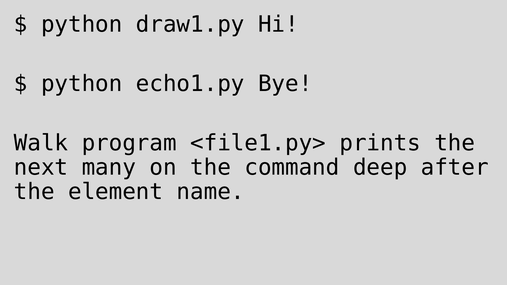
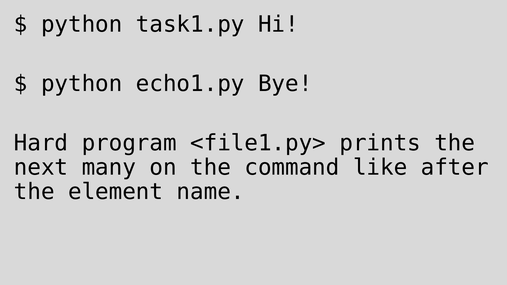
draw1.py: draw1.py -> task1.py (190, 25)
Walk: Walk -> Hard (41, 143)
deep: deep -> like (380, 167)
